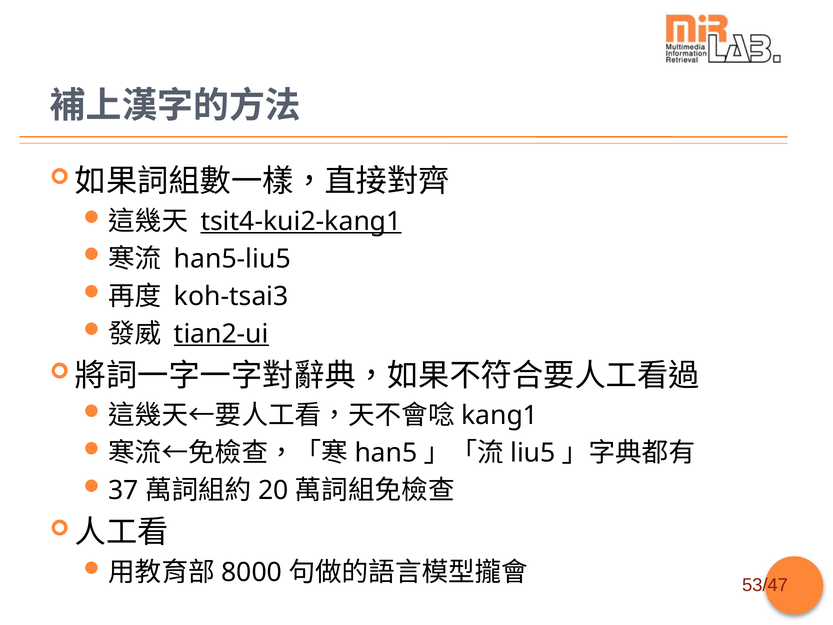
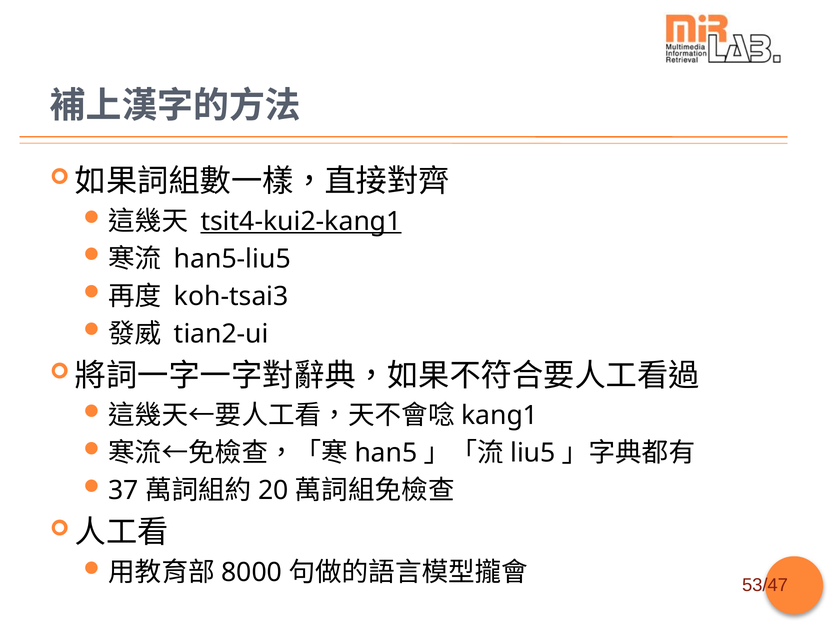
tian2-ui underline: present -> none (221, 334)
